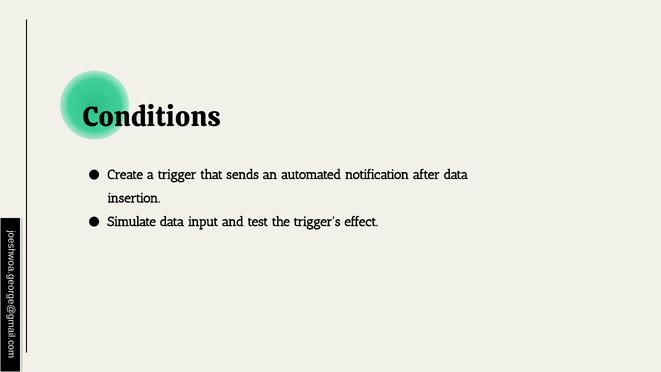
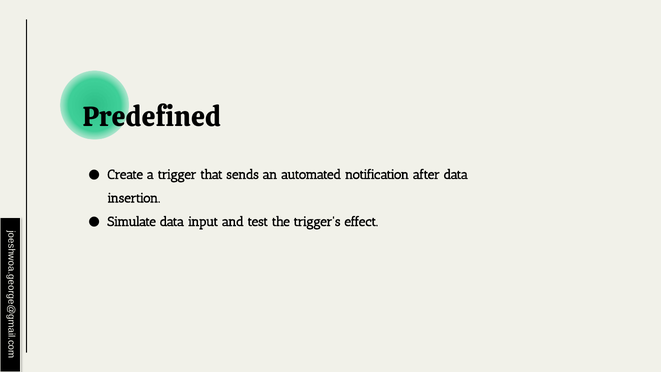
Conditions: Conditions -> Predefined (152, 117)
